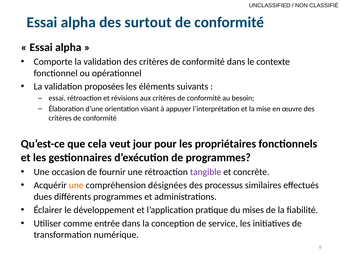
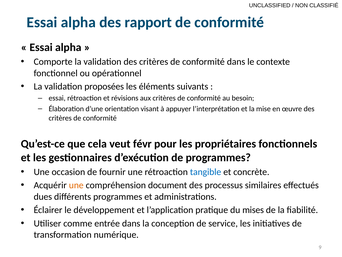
surtout: surtout -> rapport (148, 22)
jour: jour -> févr (142, 144)
tangible colour: purple -> blue (206, 172)
désignées: désignées -> document (168, 185)
